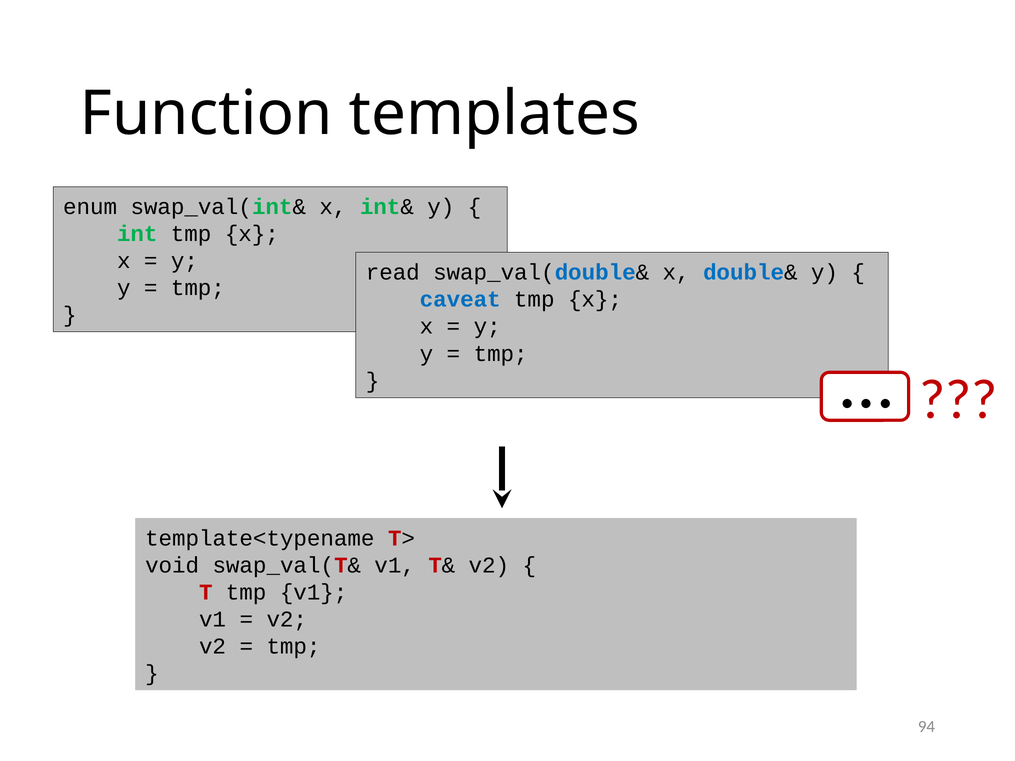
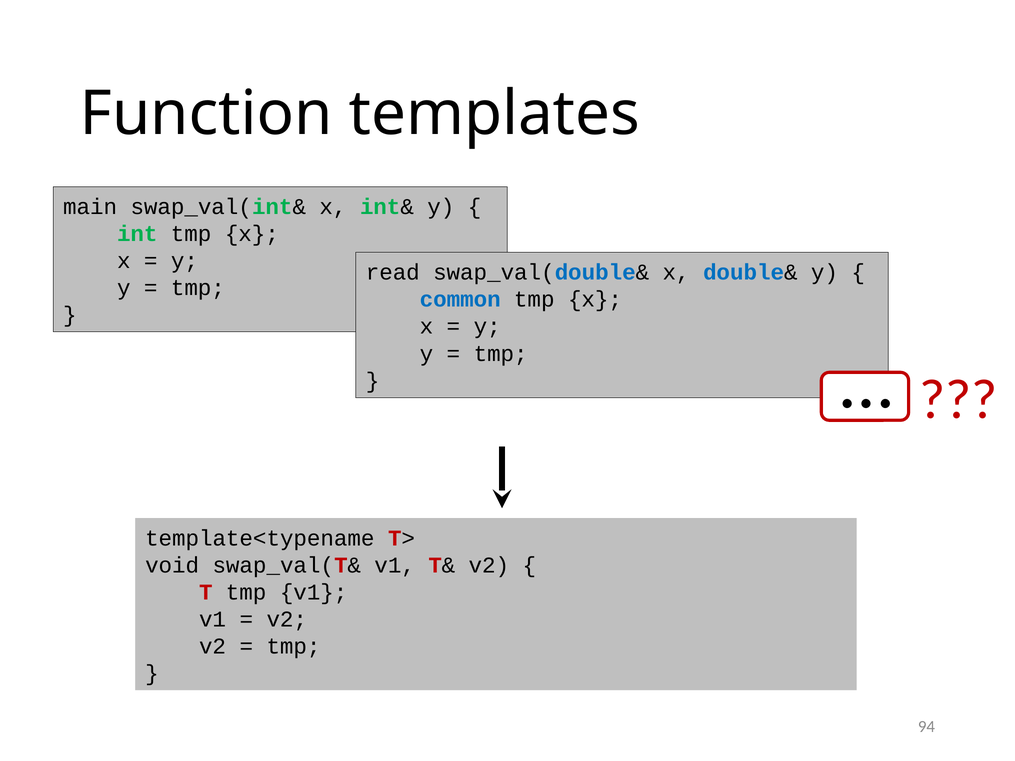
enum: enum -> main (90, 207)
caveat: caveat -> common (460, 300)
